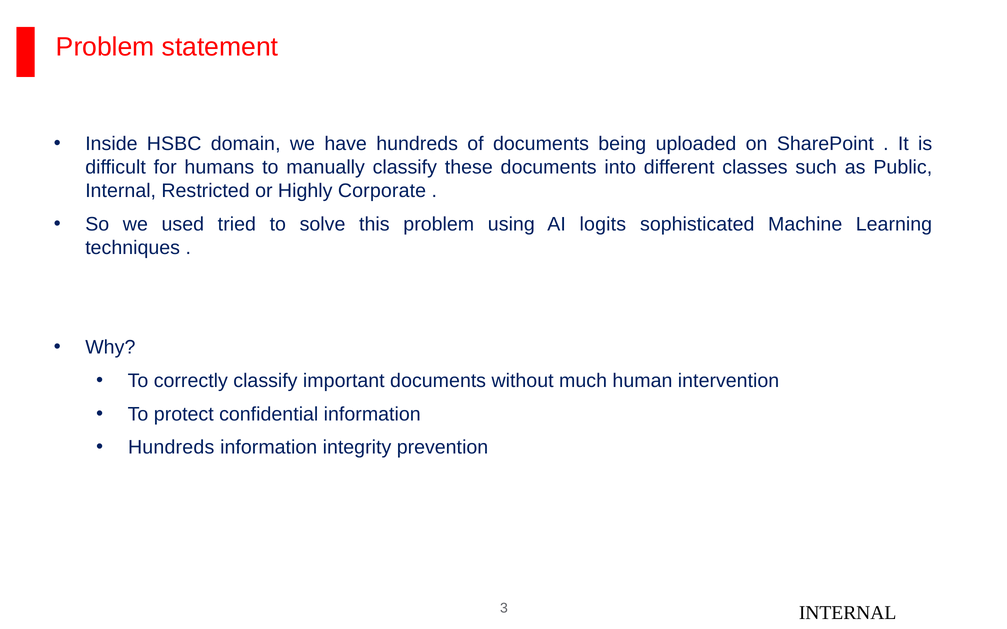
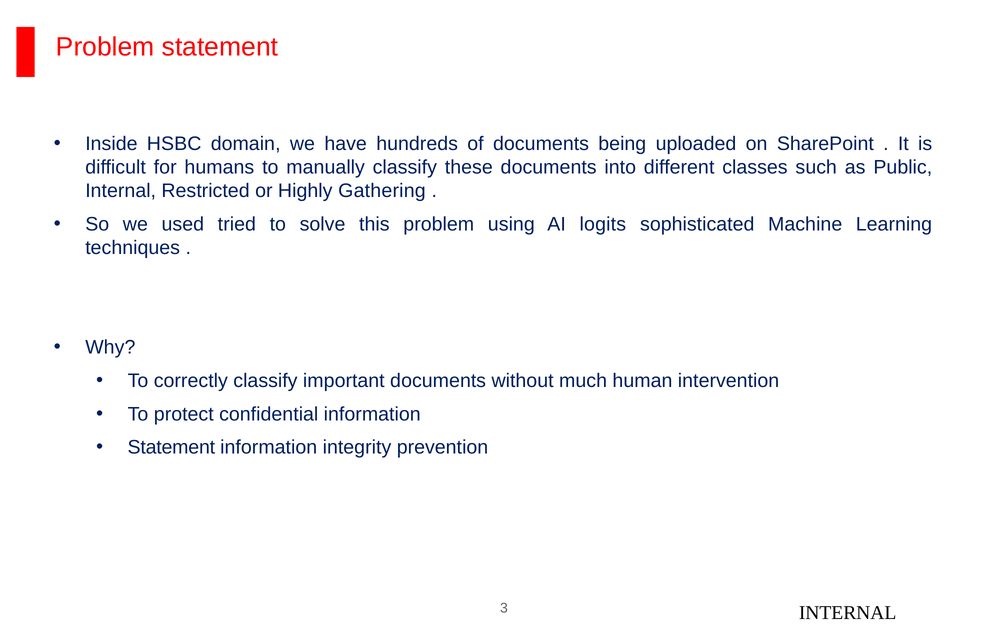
Corporate: Corporate -> Gathering (382, 191)
Hundreds: Hundreds -> Statement (171, 448)
